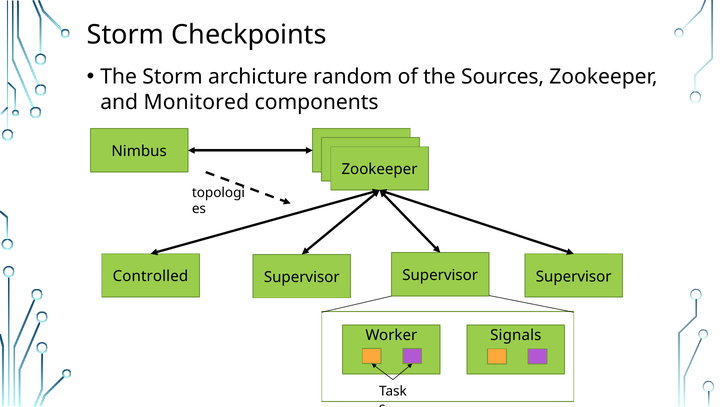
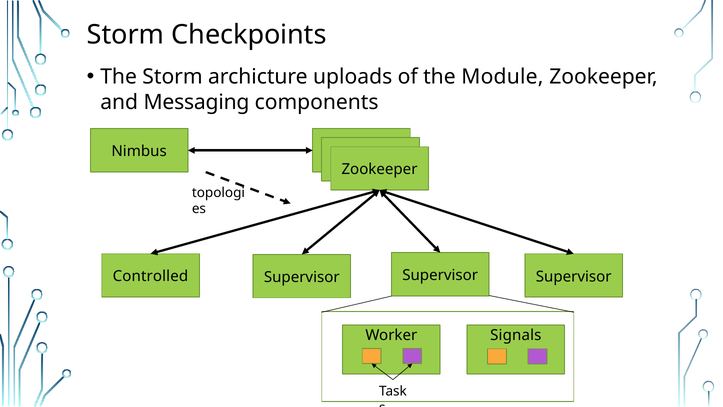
random: random -> uploads (353, 77)
Sources: Sources -> Module (502, 77)
Monitored: Monitored -> Messaging (196, 102)
